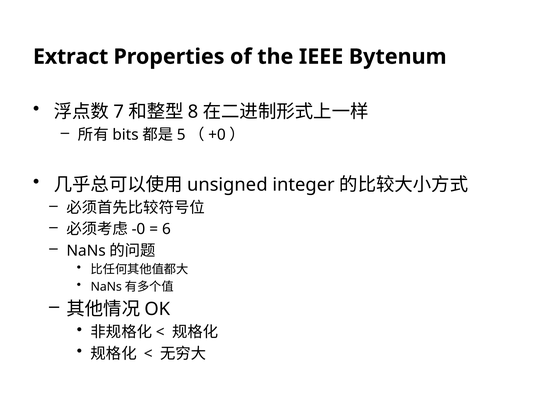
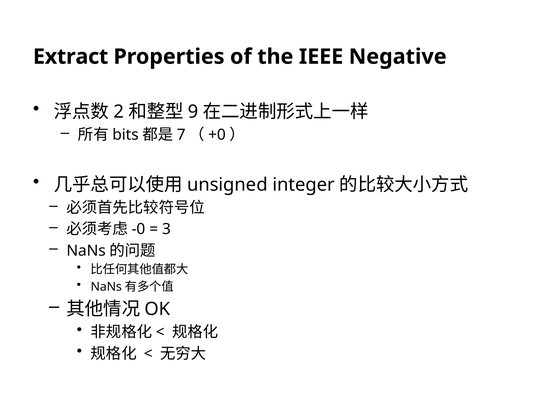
Bytenum: Bytenum -> Negative (398, 57)
7: 7 -> 2 (119, 112)
8: 8 -> 9 (193, 112)
5: 5 -> 7 (181, 135)
6: 6 -> 3 (166, 229)
